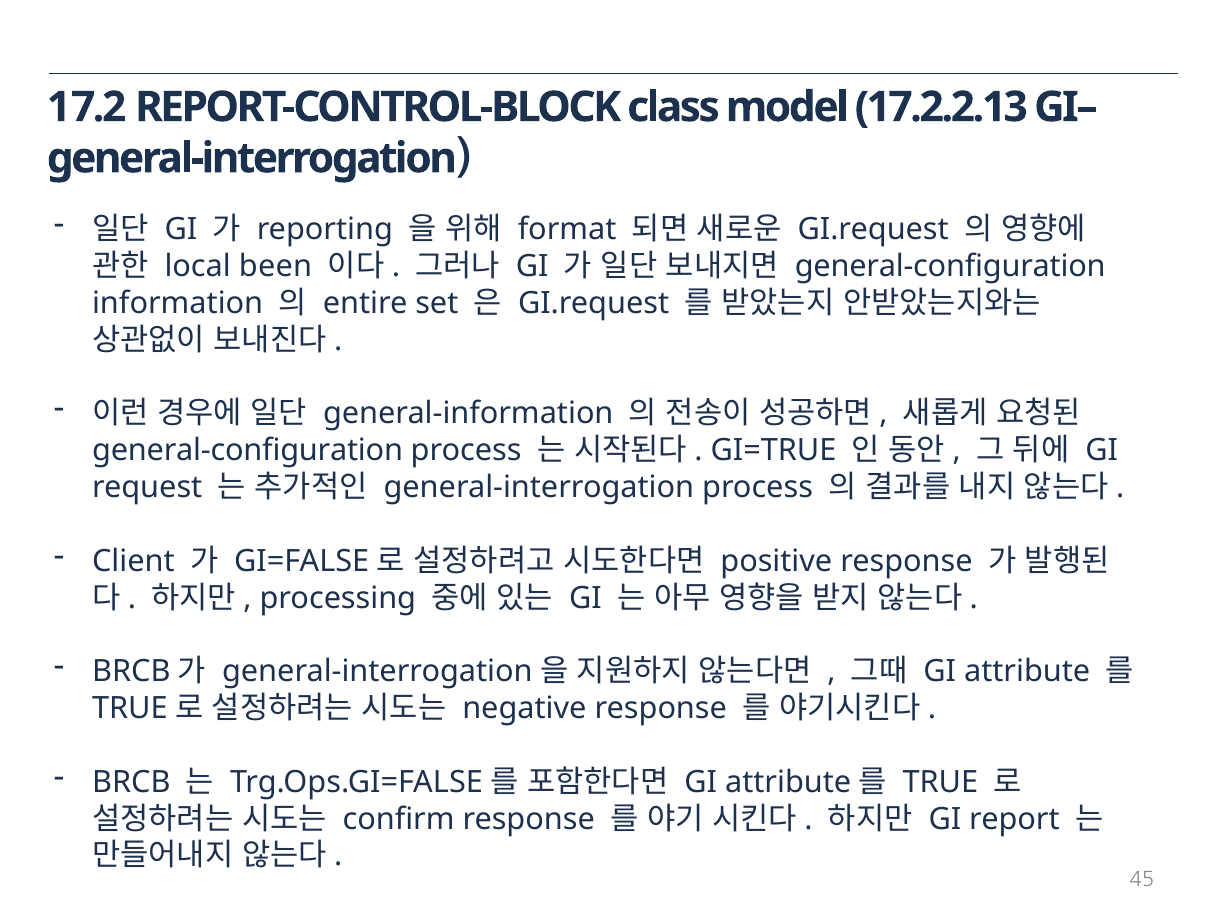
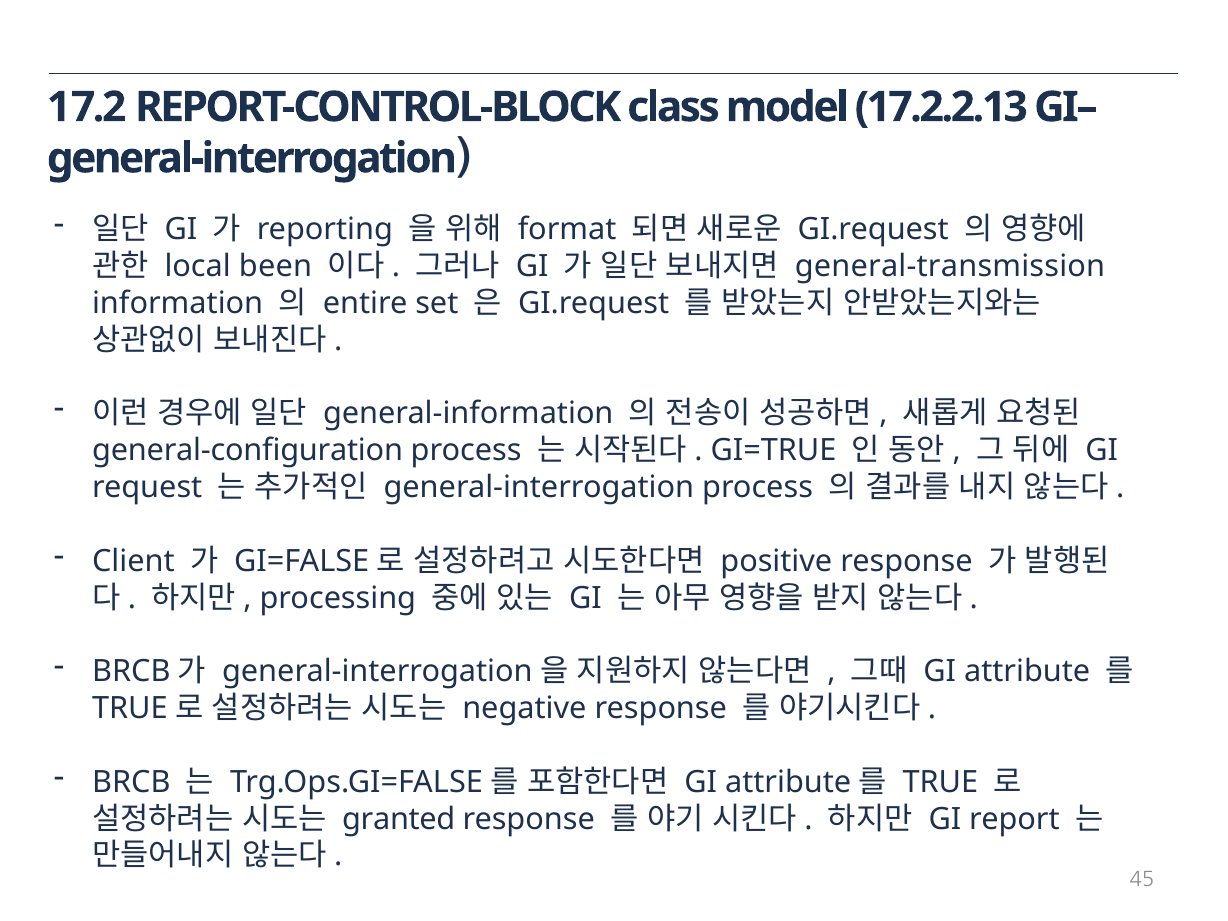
general-configuration: general-configuration -> general-transmission (950, 266)
confirm: confirm -> granted (399, 819)
